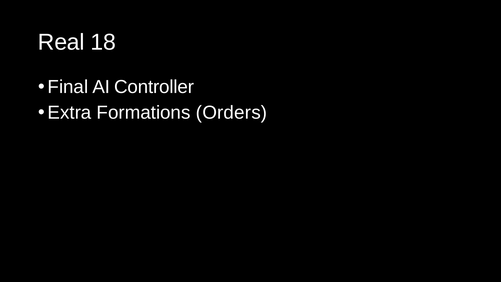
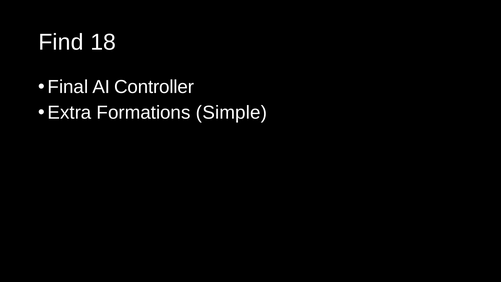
Real: Real -> Find (61, 42)
Orders: Orders -> Simple (232, 112)
